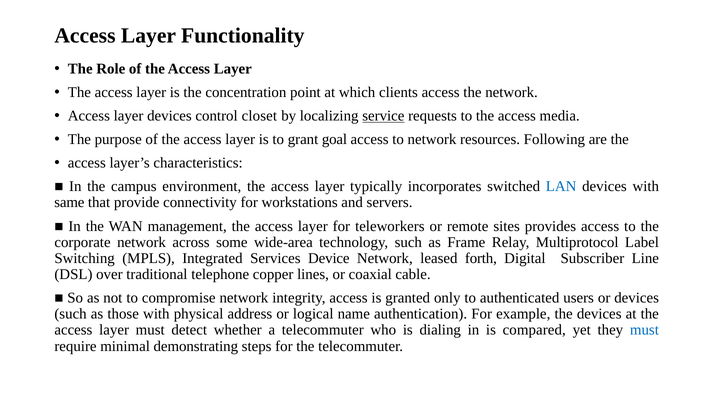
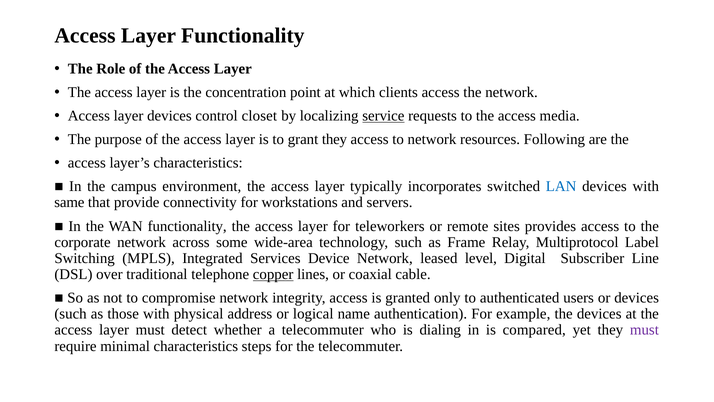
grant goal: goal -> they (334, 139)
WAN management: management -> functionality (187, 226)
forth: forth -> level (481, 258)
copper underline: none -> present (273, 274)
must colour: blue -> purple (644, 330)
minimal demonstrating: demonstrating -> characteristics (196, 346)
